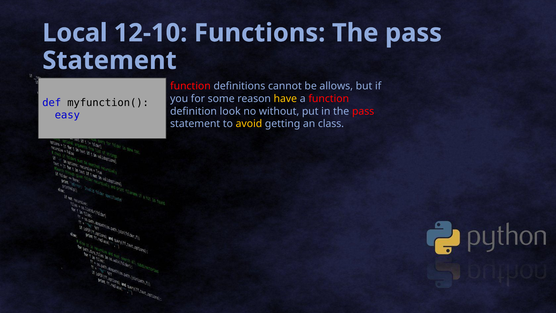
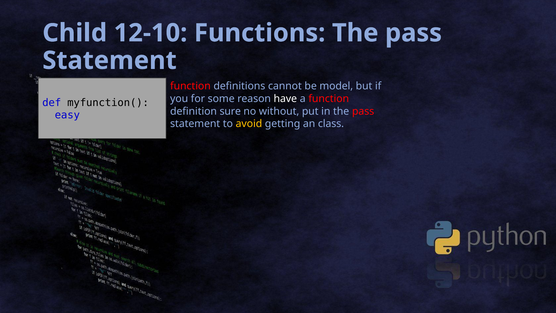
Local: Local -> Child (75, 33)
allows: allows -> model (336, 86)
have colour: yellow -> white (285, 99)
look: look -> sure (230, 111)
